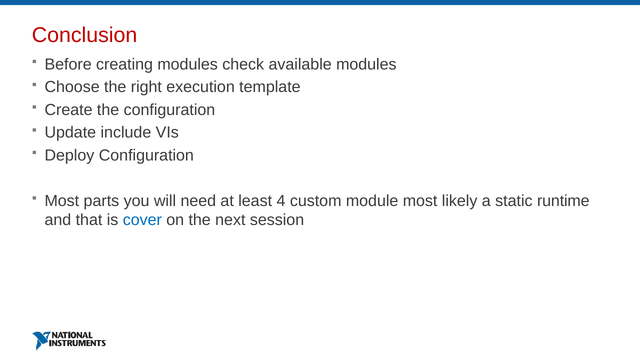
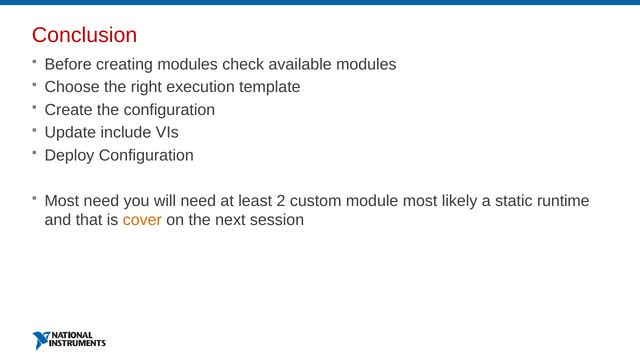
Most parts: parts -> need (101, 201)
4: 4 -> 2 (281, 201)
cover colour: blue -> orange (142, 220)
